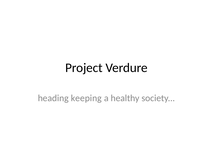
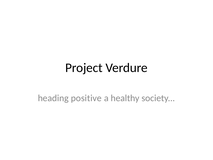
keeping: keeping -> positive (86, 98)
